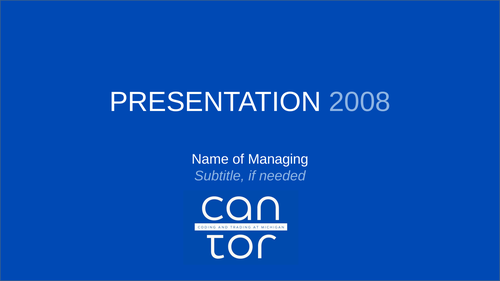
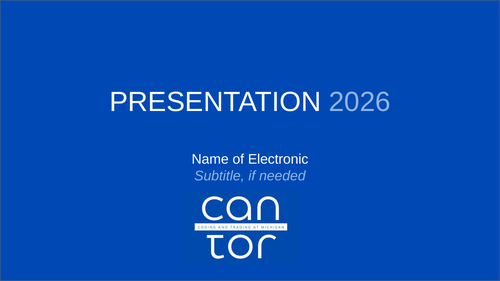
2008: 2008 -> 2026 (360, 102)
Managing: Managing -> Electronic (278, 159)
